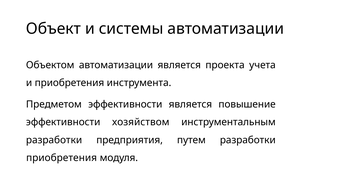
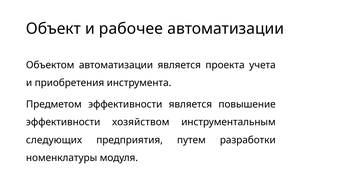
системы: системы -> рабочее (131, 29)
разработки: разработки -> следующих (54, 140)
приобретения: приобретения -> номенклатуры (62, 158)
